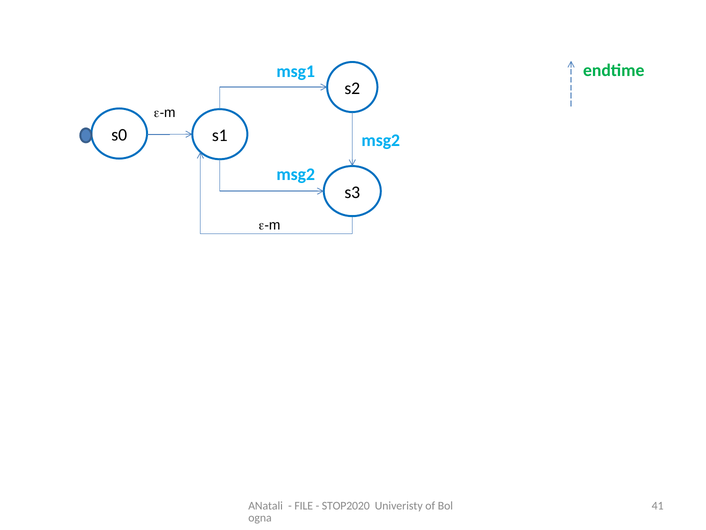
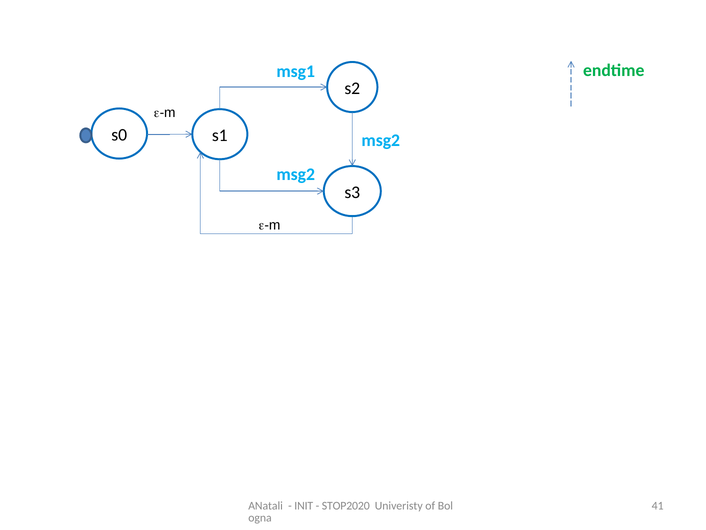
FILE: FILE -> INIT (304, 506)
